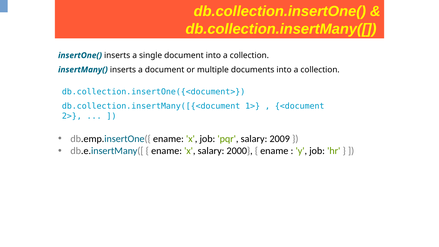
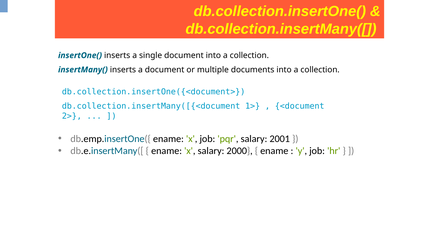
2009: 2009 -> 2001 (280, 139)
